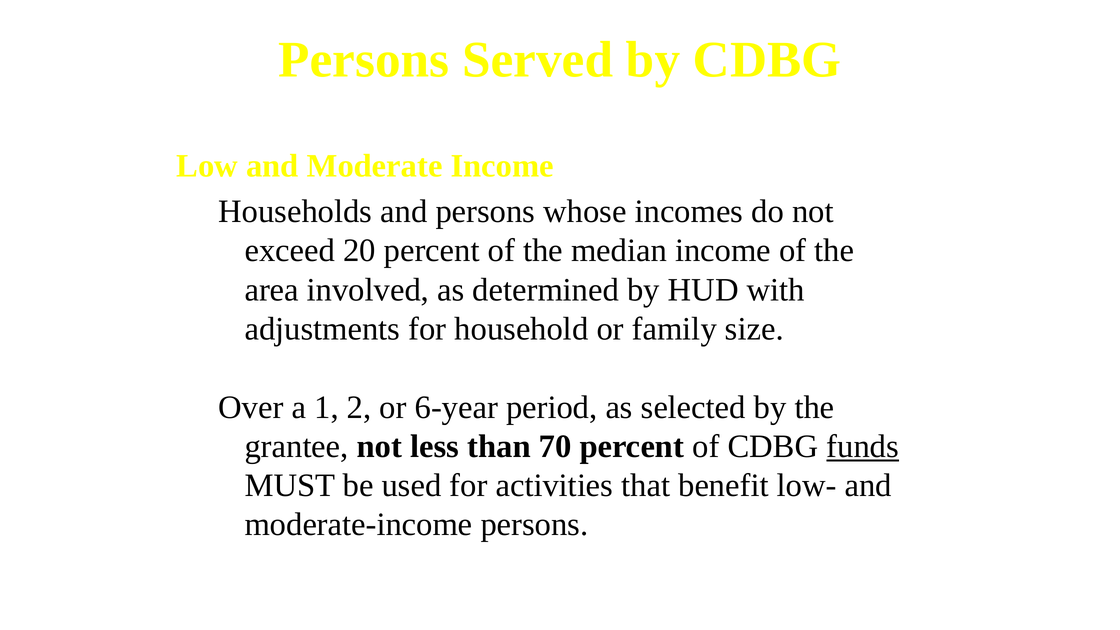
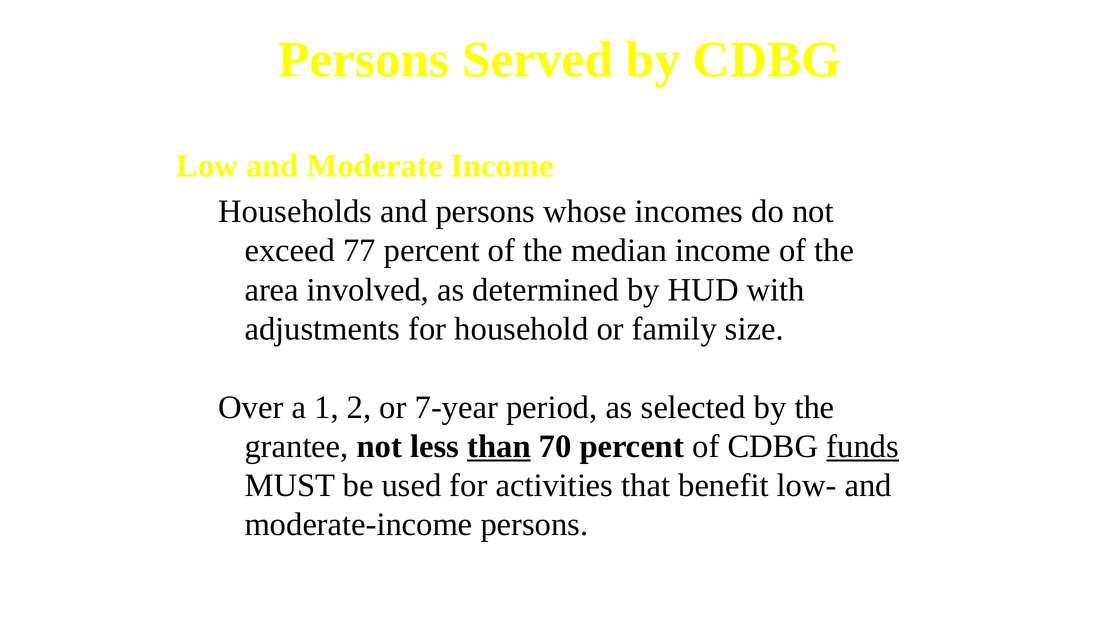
20: 20 -> 77 (359, 251)
6-year: 6-year -> 7-year (456, 407)
than underline: none -> present (499, 446)
